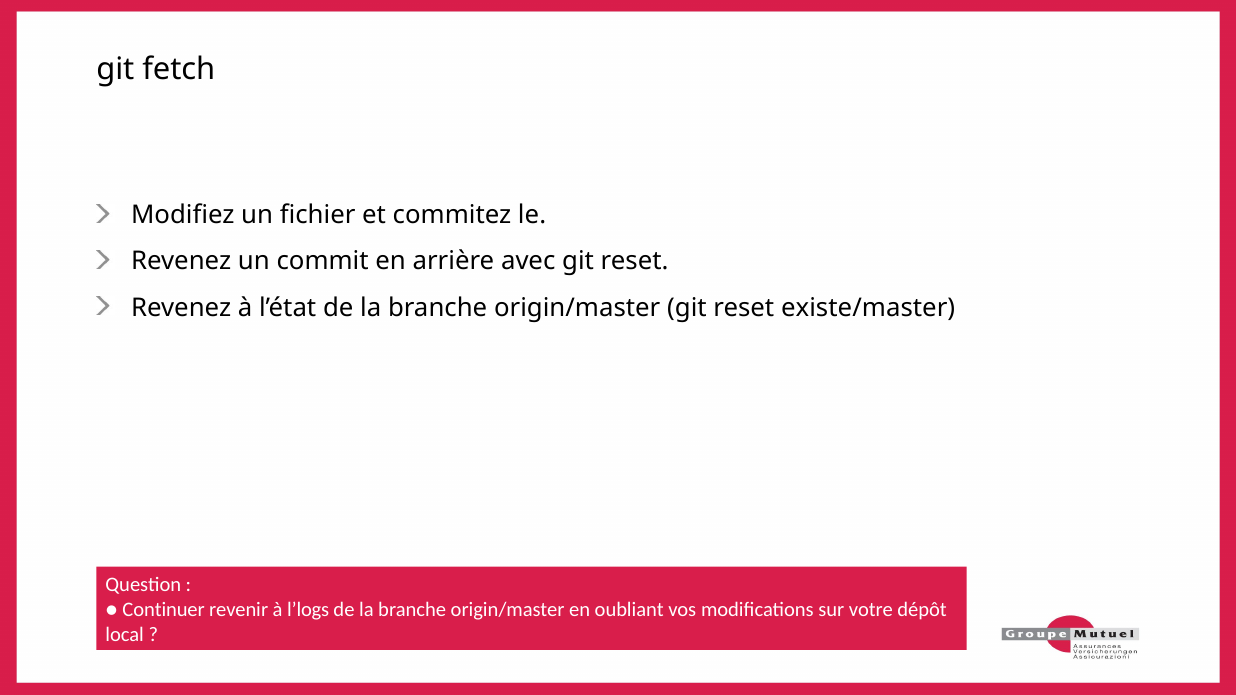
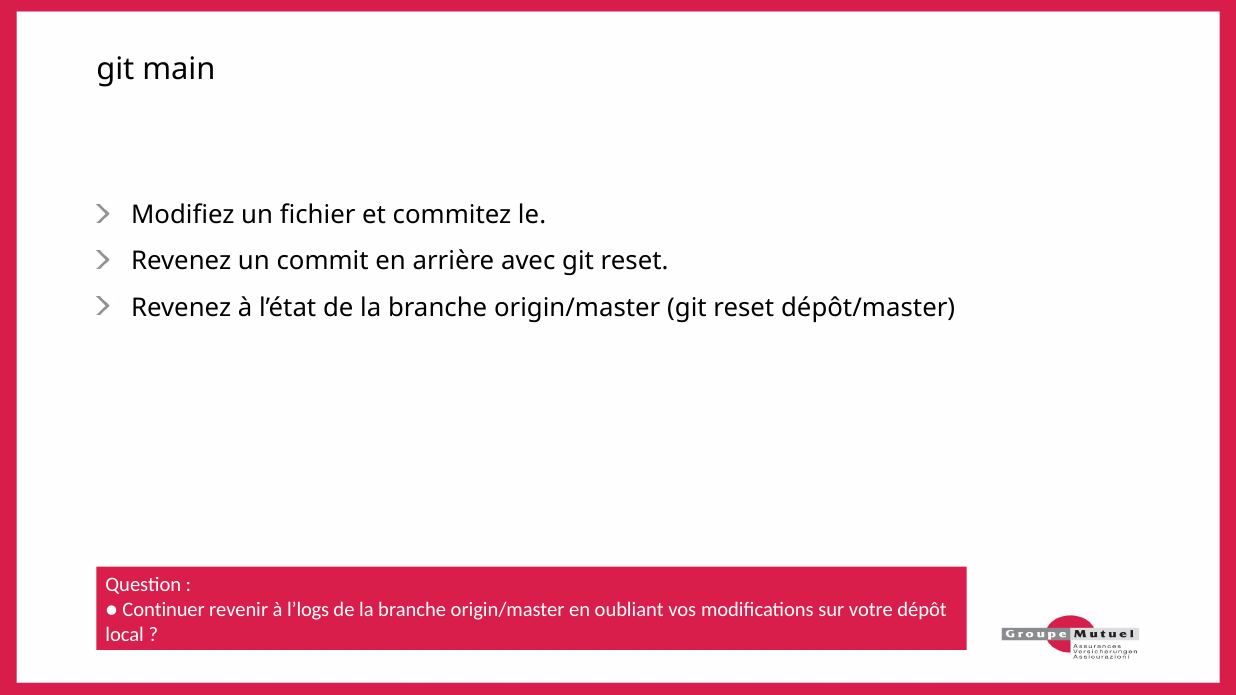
fetch: fetch -> main (179, 69)
existe/master: existe/master -> dépôt/master (868, 308)
